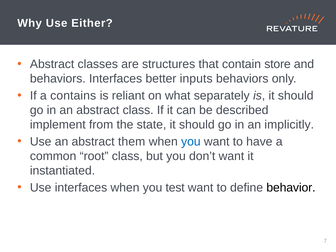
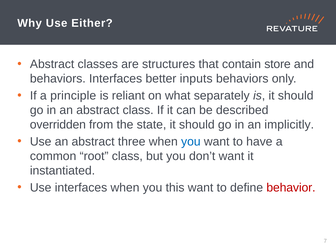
contains: contains -> principle (73, 96)
implement: implement -> overridden (58, 125)
them: them -> three (132, 142)
test: test -> this (175, 188)
behavior colour: black -> red (291, 188)
